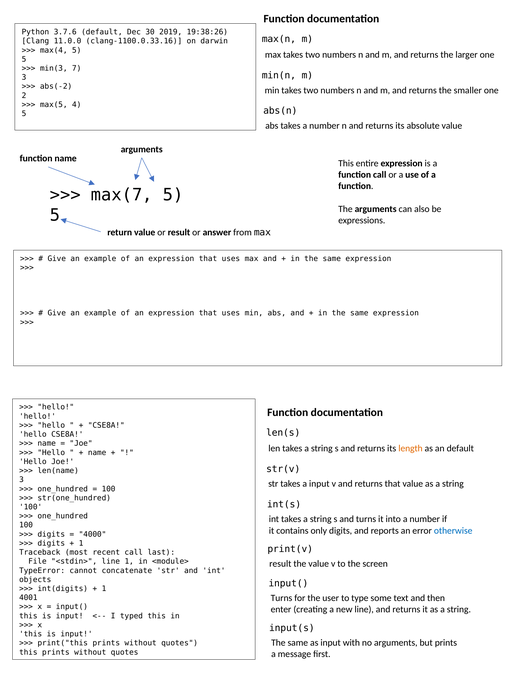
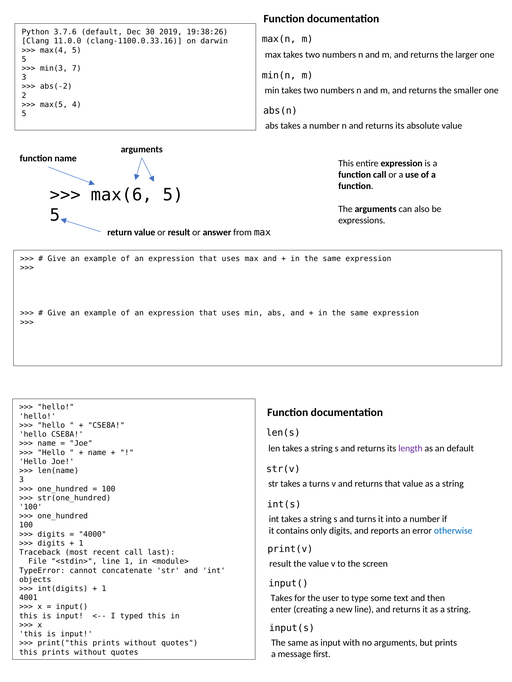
max(7: max(7 -> max(6 (122, 195)
length colour: orange -> purple (410, 449)
a input: input -> turns (319, 484)
Turns: Turns -> Takes (282, 599)
